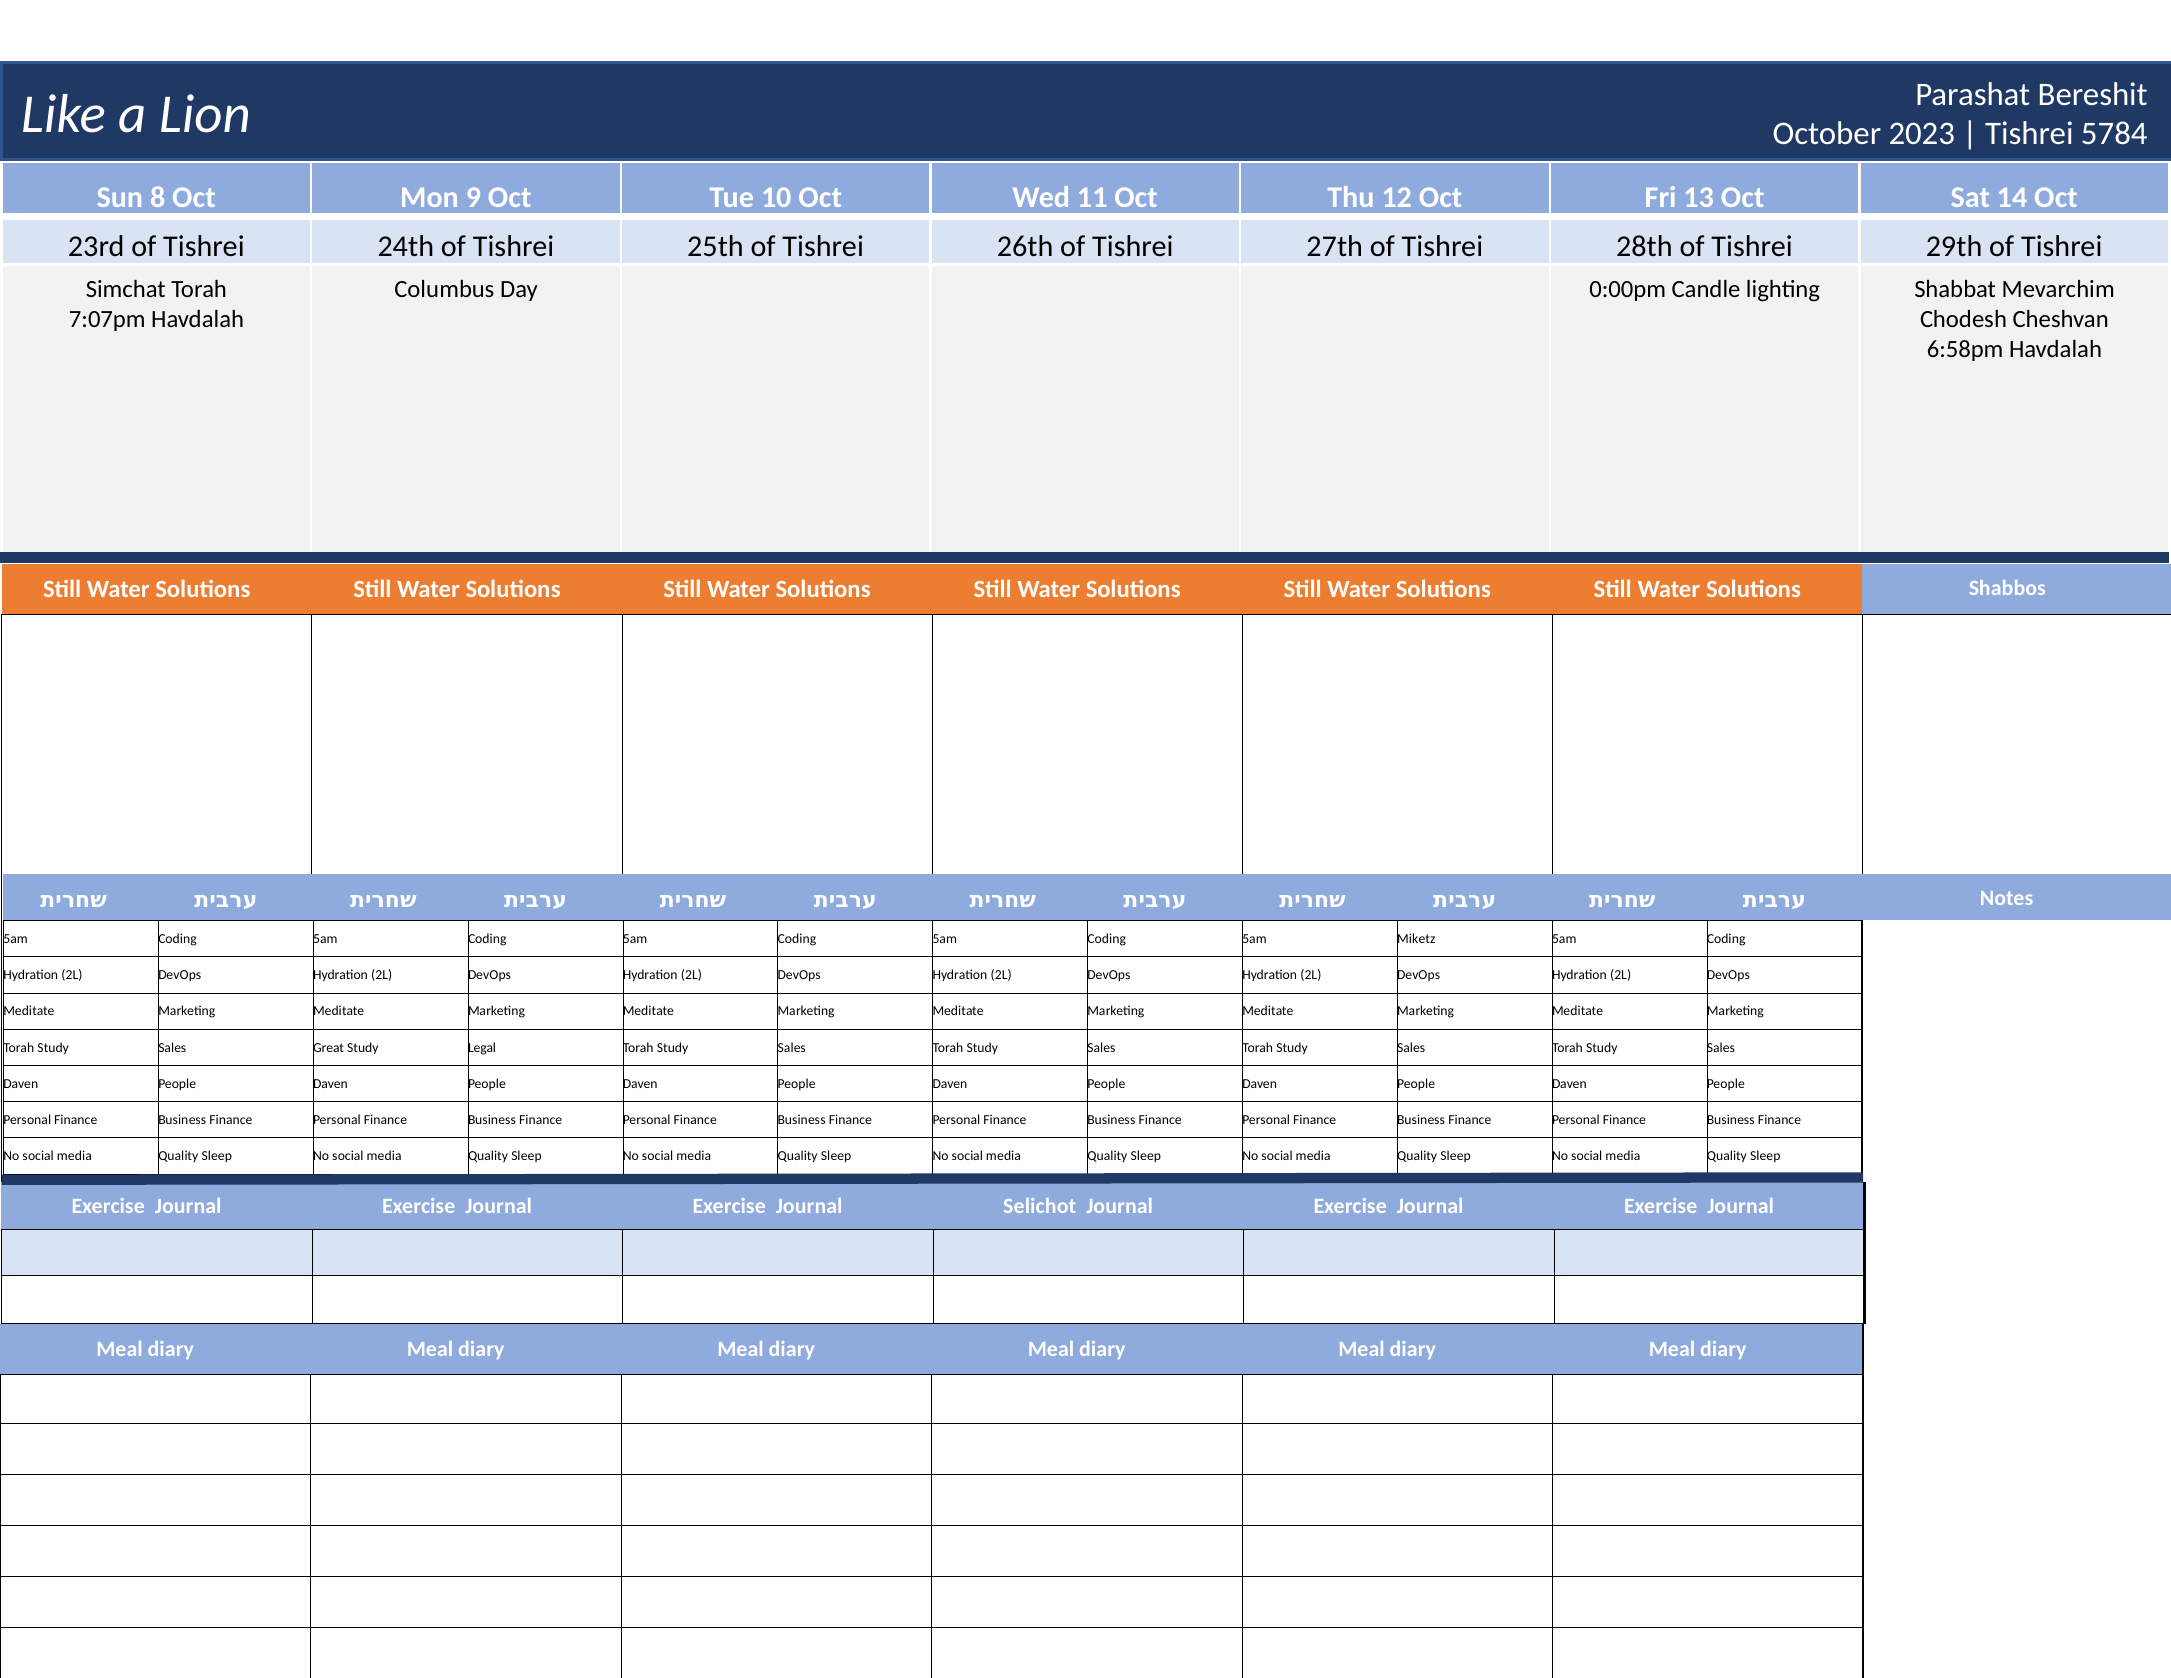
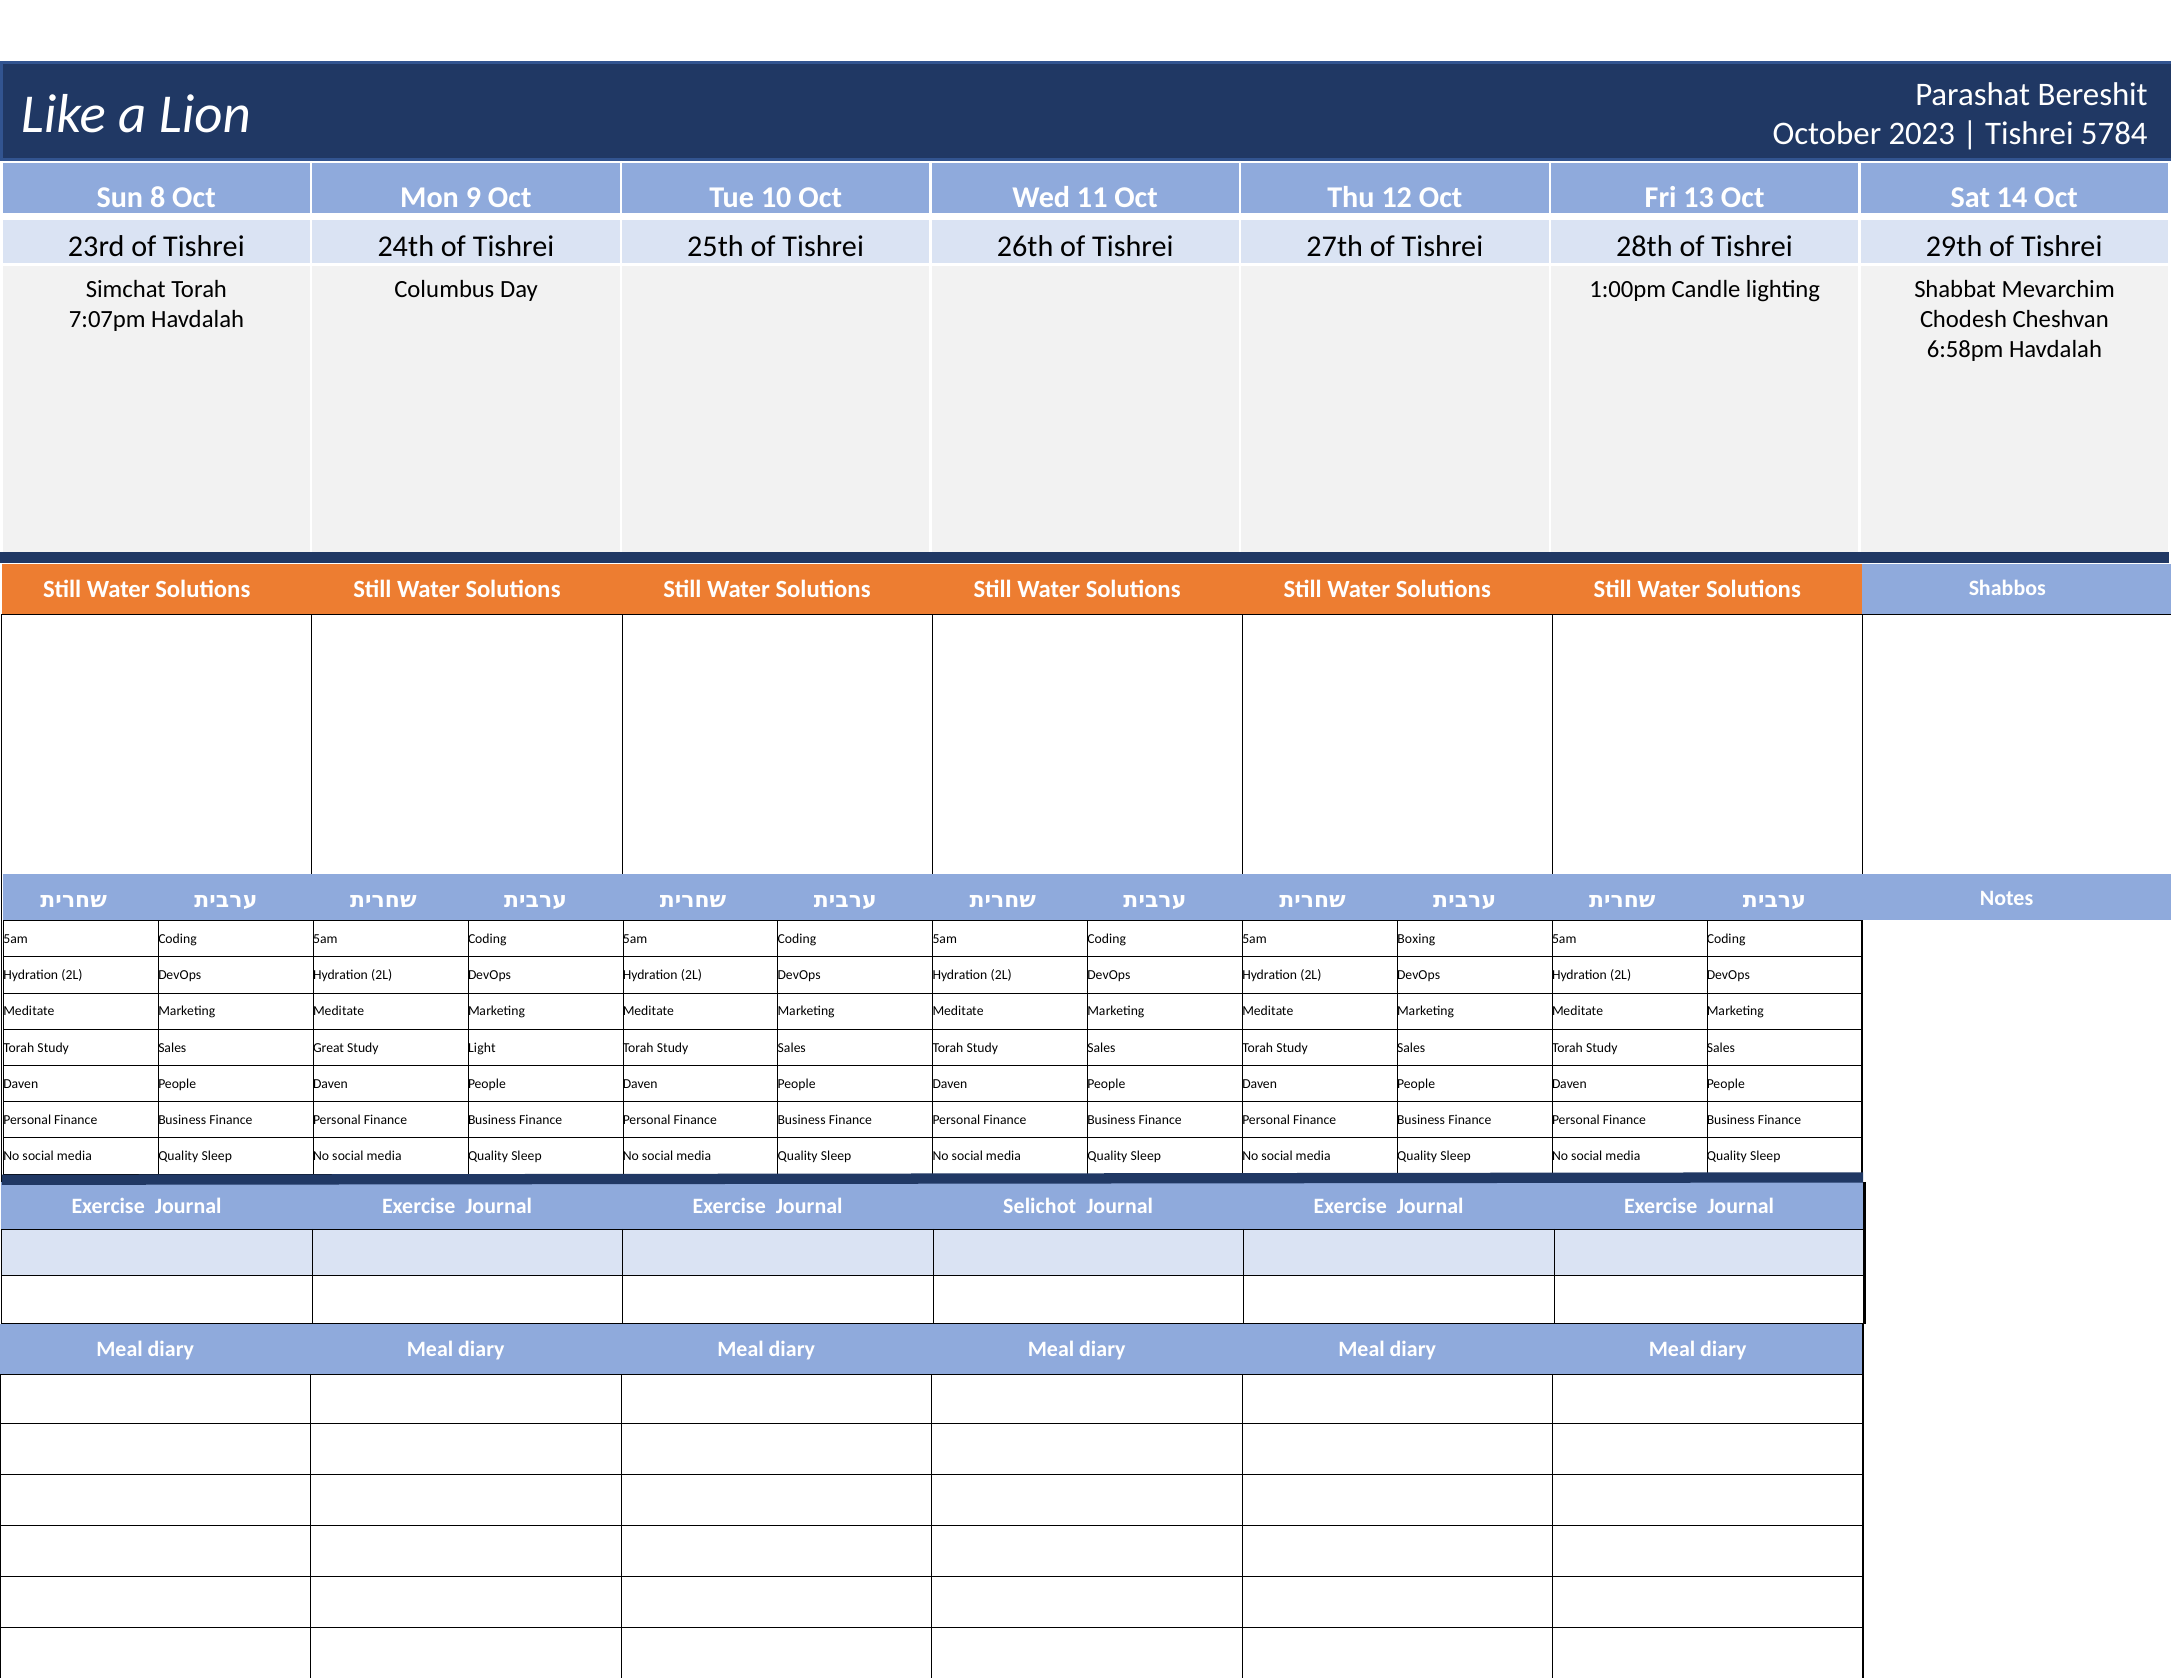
0:00pm: 0:00pm -> 1:00pm (1628, 289)
Miketz: Miketz -> Boxing (1416, 939)
Legal: Legal -> Light (482, 1047)
